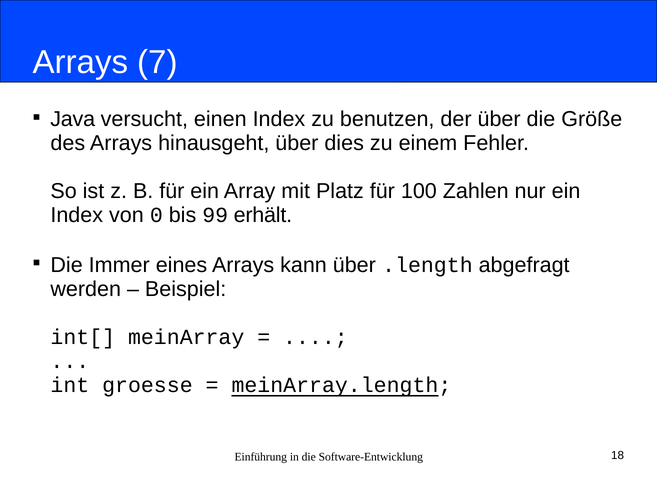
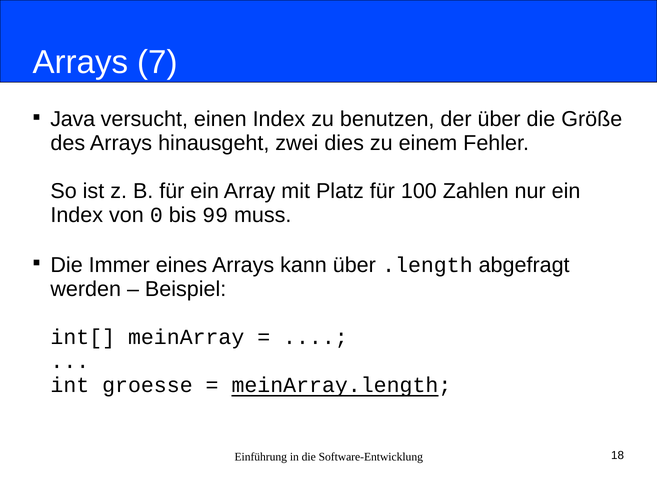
hinausgeht über: über -> zwei (297, 143)
erhält: erhält -> muss (263, 215)
